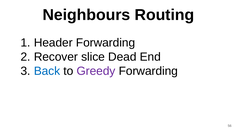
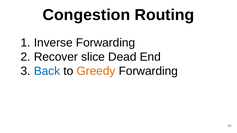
Neighbours: Neighbours -> Congestion (86, 15)
Header: Header -> Inverse (53, 43)
Greedy colour: purple -> orange (96, 71)
